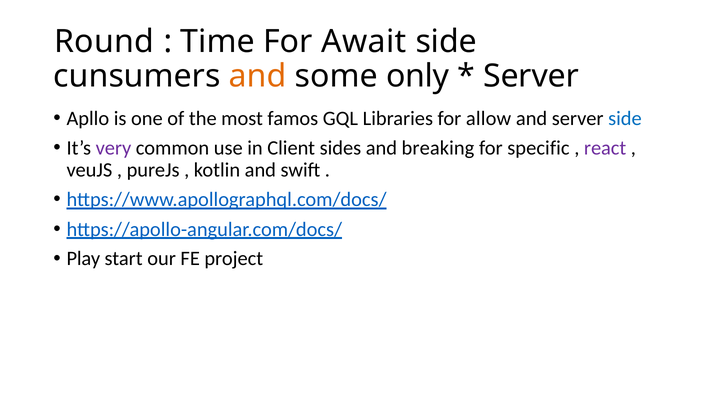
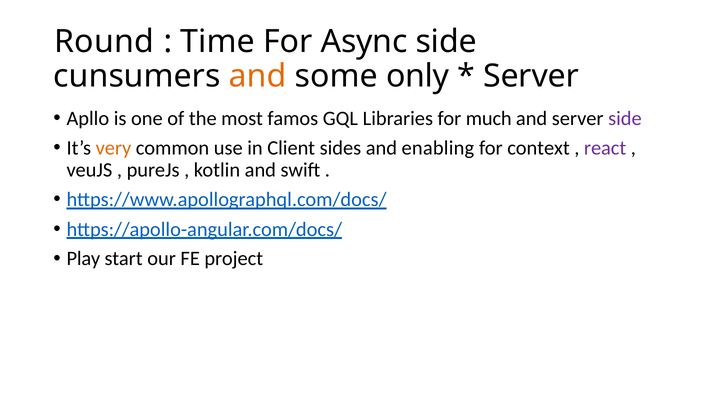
Await: Await -> Async (364, 42)
allow: allow -> much (489, 119)
side colour: blue -> purple (625, 119)
very colour: purple -> orange (113, 148)
breaking: breaking -> enabling (438, 148)
specific: specific -> context (539, 148)
